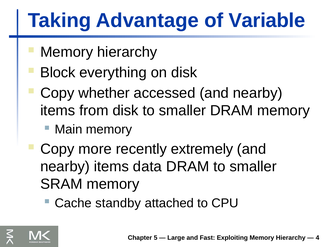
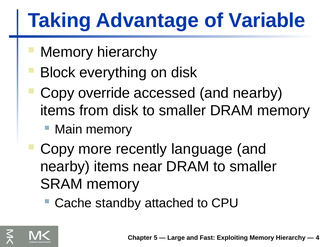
whether: whether -> override (104, 93)
extremely: extremely -> language (202, 149)
data: data -> near (148, 166)
